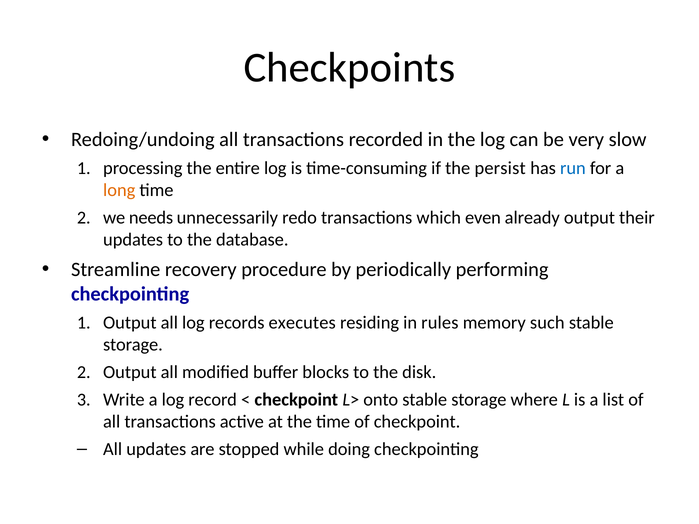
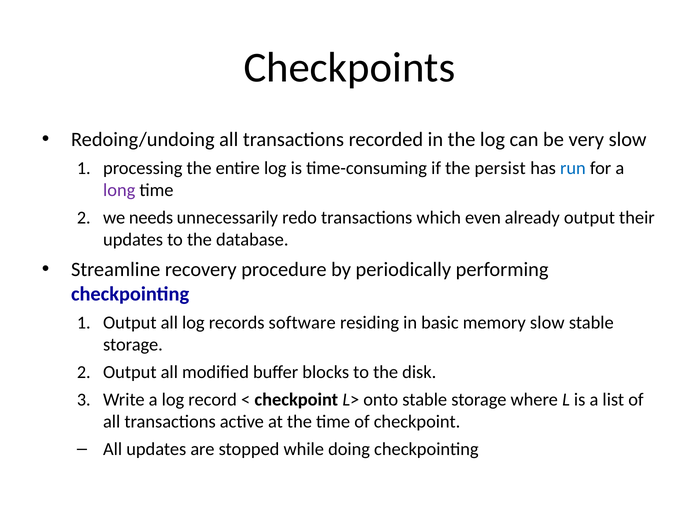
long colour: orange -> purple (119, 190)
executes: executes -> software (302, 323)
rules: rules -> basic (440, 323)
memory such: such -> slow (547, 323)
